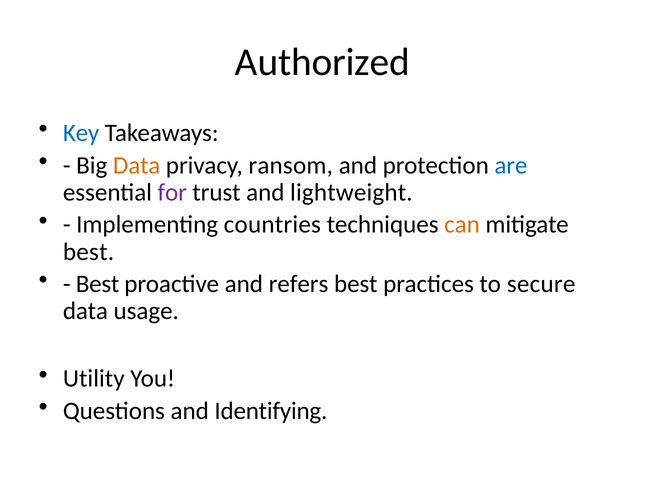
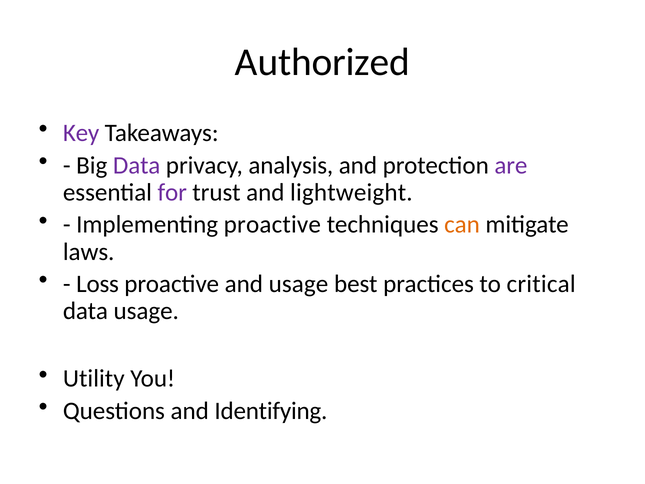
Key colour: blue -> purple (81, 133)
Data colour: orange -> purple (137, 165)
ransom: ransom -> analysis (291, 165)
are colour: blue -> purple (511, 165)
Implementing countries: countries -> proactive (272, 225)
best: best -> laws (89, 252)
Best: Best -> Loss (98, 284)
and refers: refers -> usage (298, 284)
secure: secure -> critical (541, 284)
